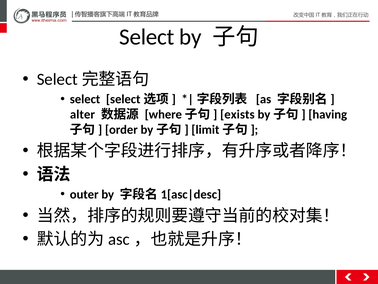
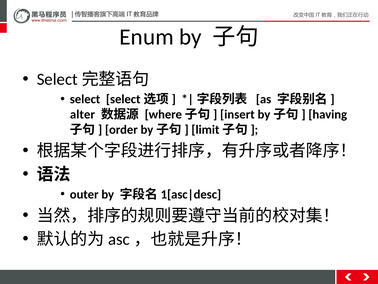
Select: Select -> Enum (147, 37)
exists: exists -> insert (237, 114)
